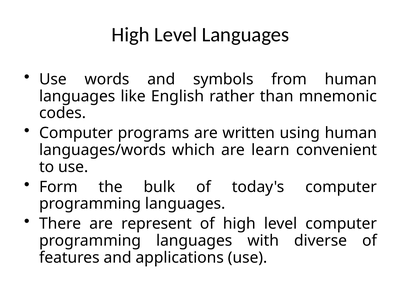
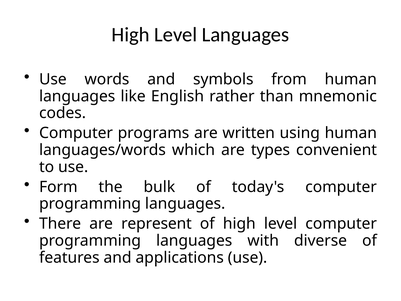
learn: learn -> types (270, 150)
